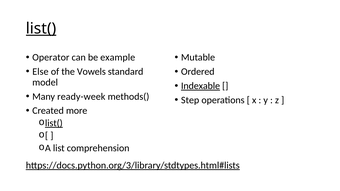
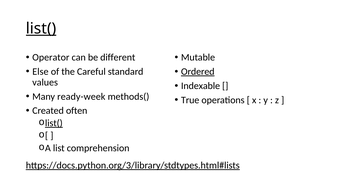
example: example -> different (118, 57)
Vowels: Vowels -> Careful (91, 72)
Ordered underline: none -> present (198, 72)
model: model -> values (45, 82)
Indexable underline: present -> none (201, 86)
Step: Step -> True (190, 100)
more: more -> often (77, 111)
